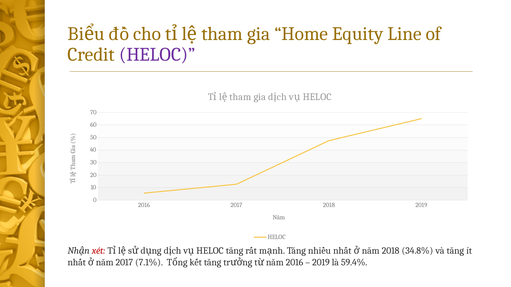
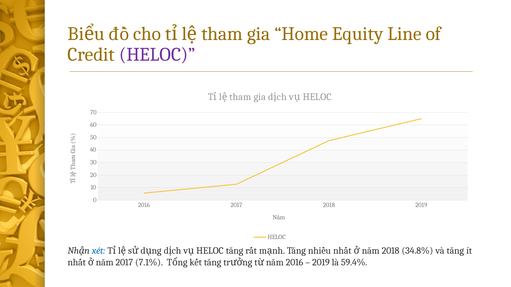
xét colour: red -> blue (99, 251)
